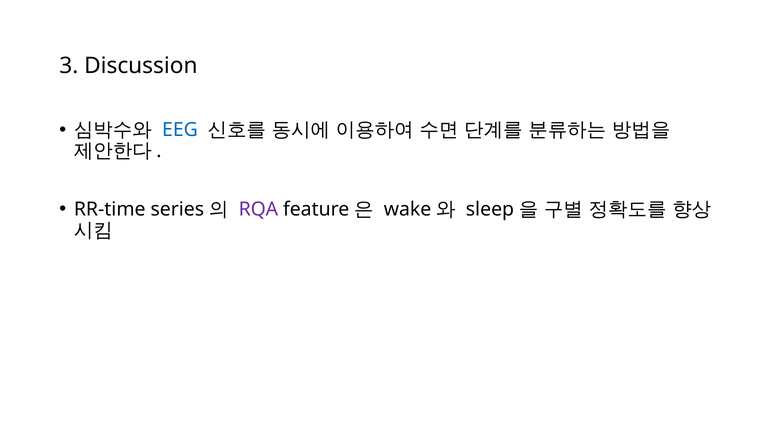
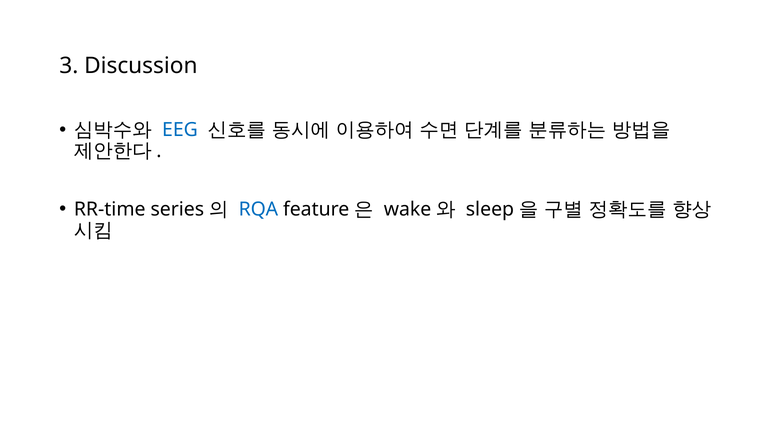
RQA colour: purple -> blue (258, 209)
